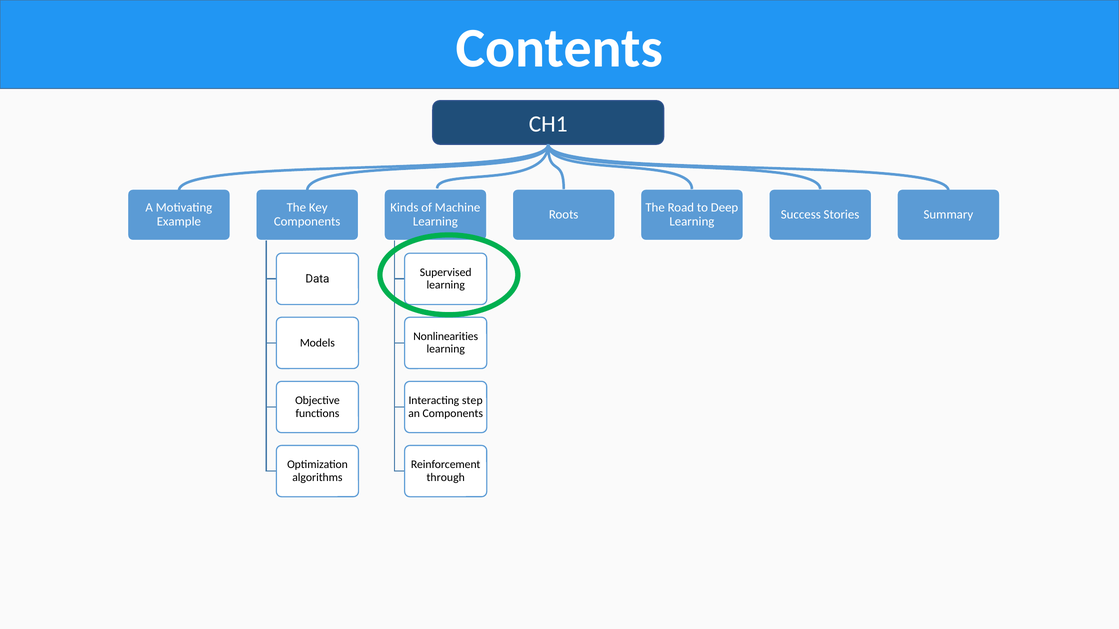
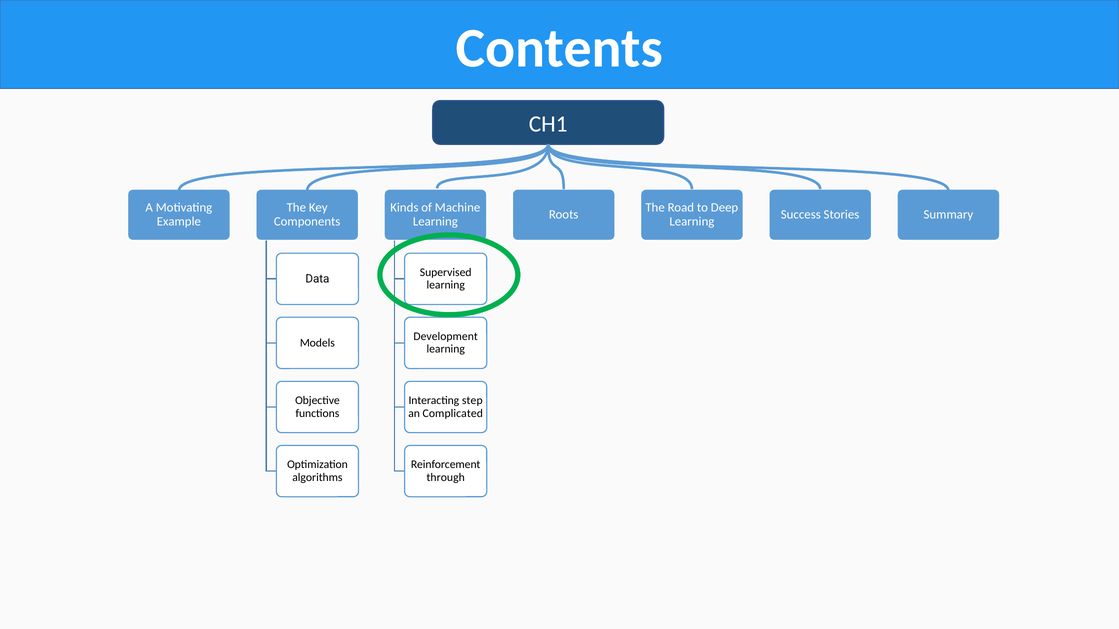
Nonlinearities: Nonlinearities -> Development (446, 337)
an Components: Components -> Complicated (453, 413)
